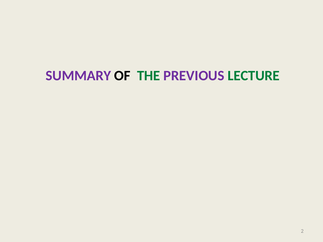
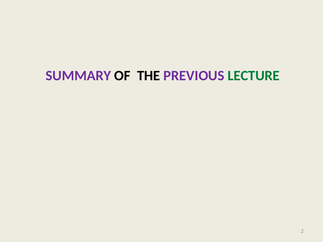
THE colour: green -> black (149, 76)
